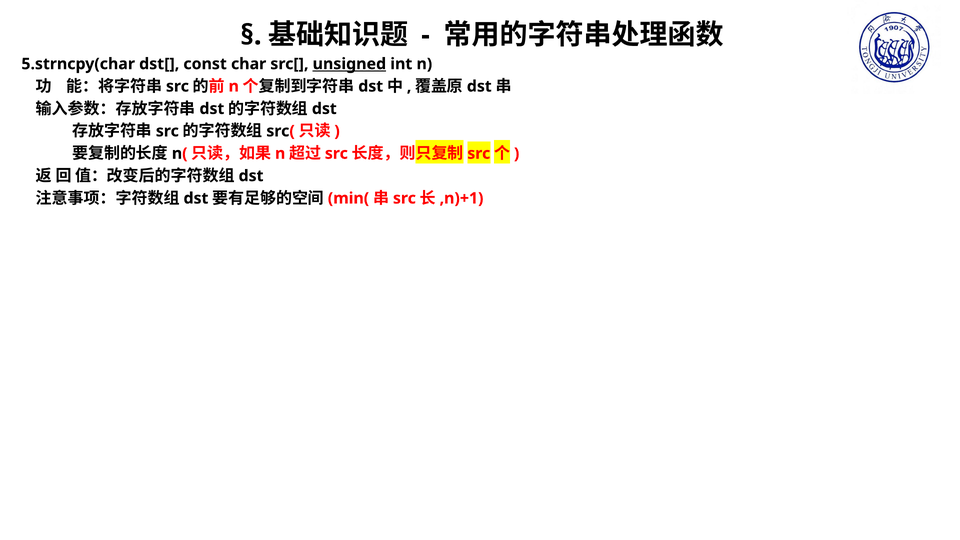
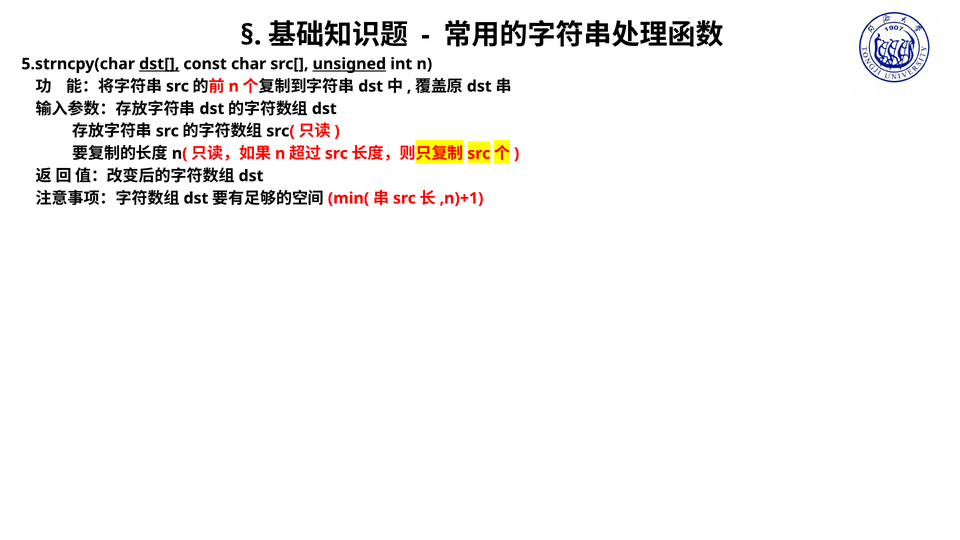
dst[ underline: none -> present (159, 64)
